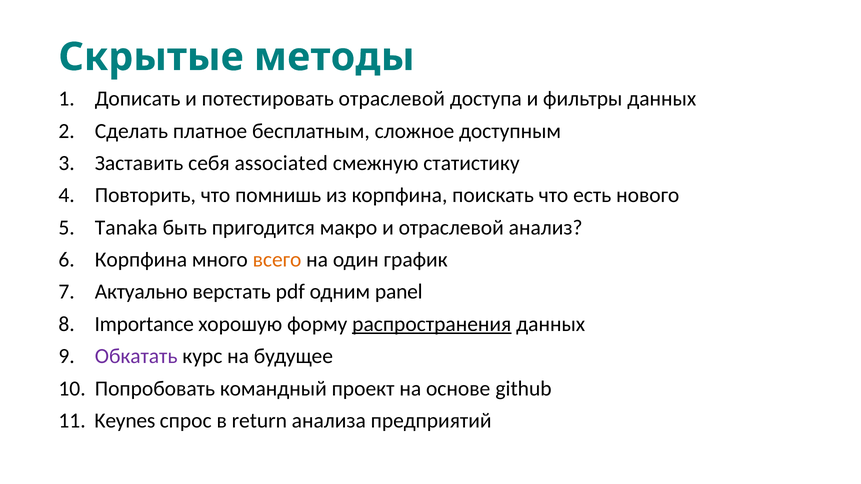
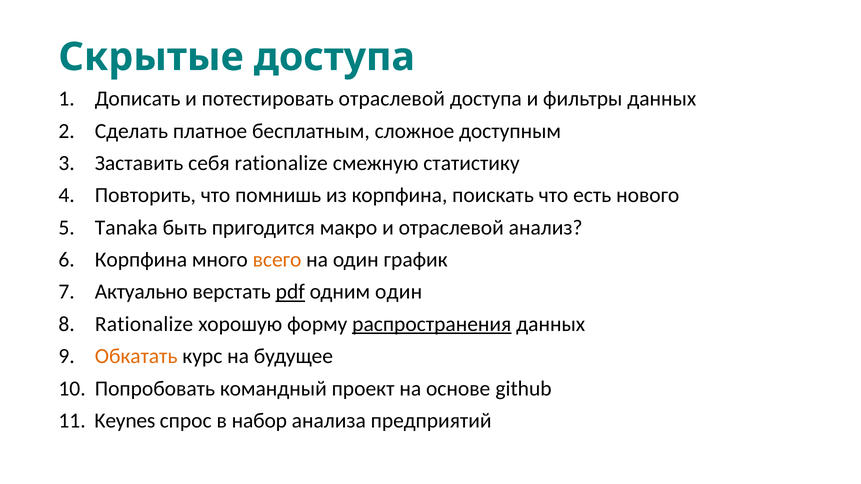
Скрытые методы: методы -> доступа (334, 57)
себя associated: associated -> rationalize (281, 163)
pdf underline: none -> present (290, 292)
одним panel: panel -> один (399, 292)
Importance: Importance -> Rationalize (144, 324)
Обкатать colour: purple -> orange (136, 356)
return: return -> набор (259, 421)
